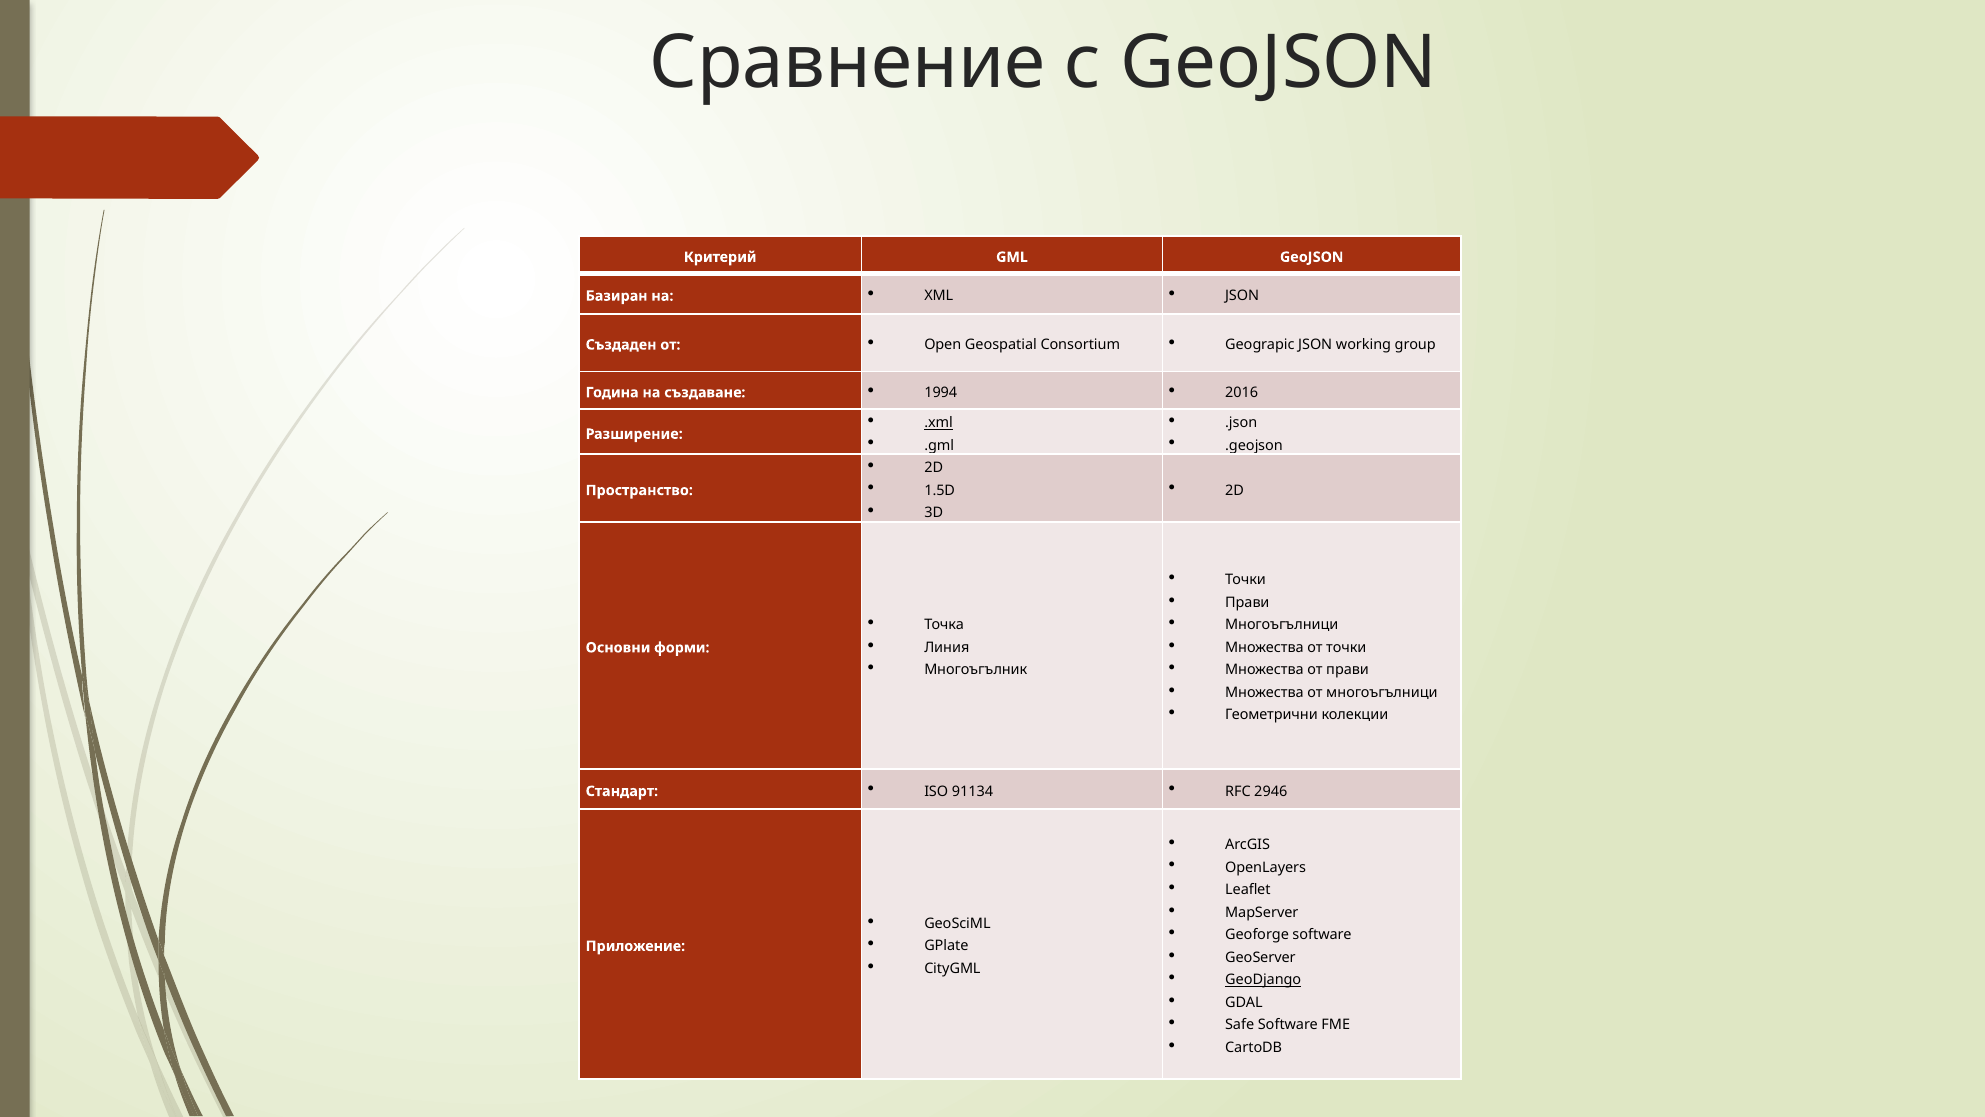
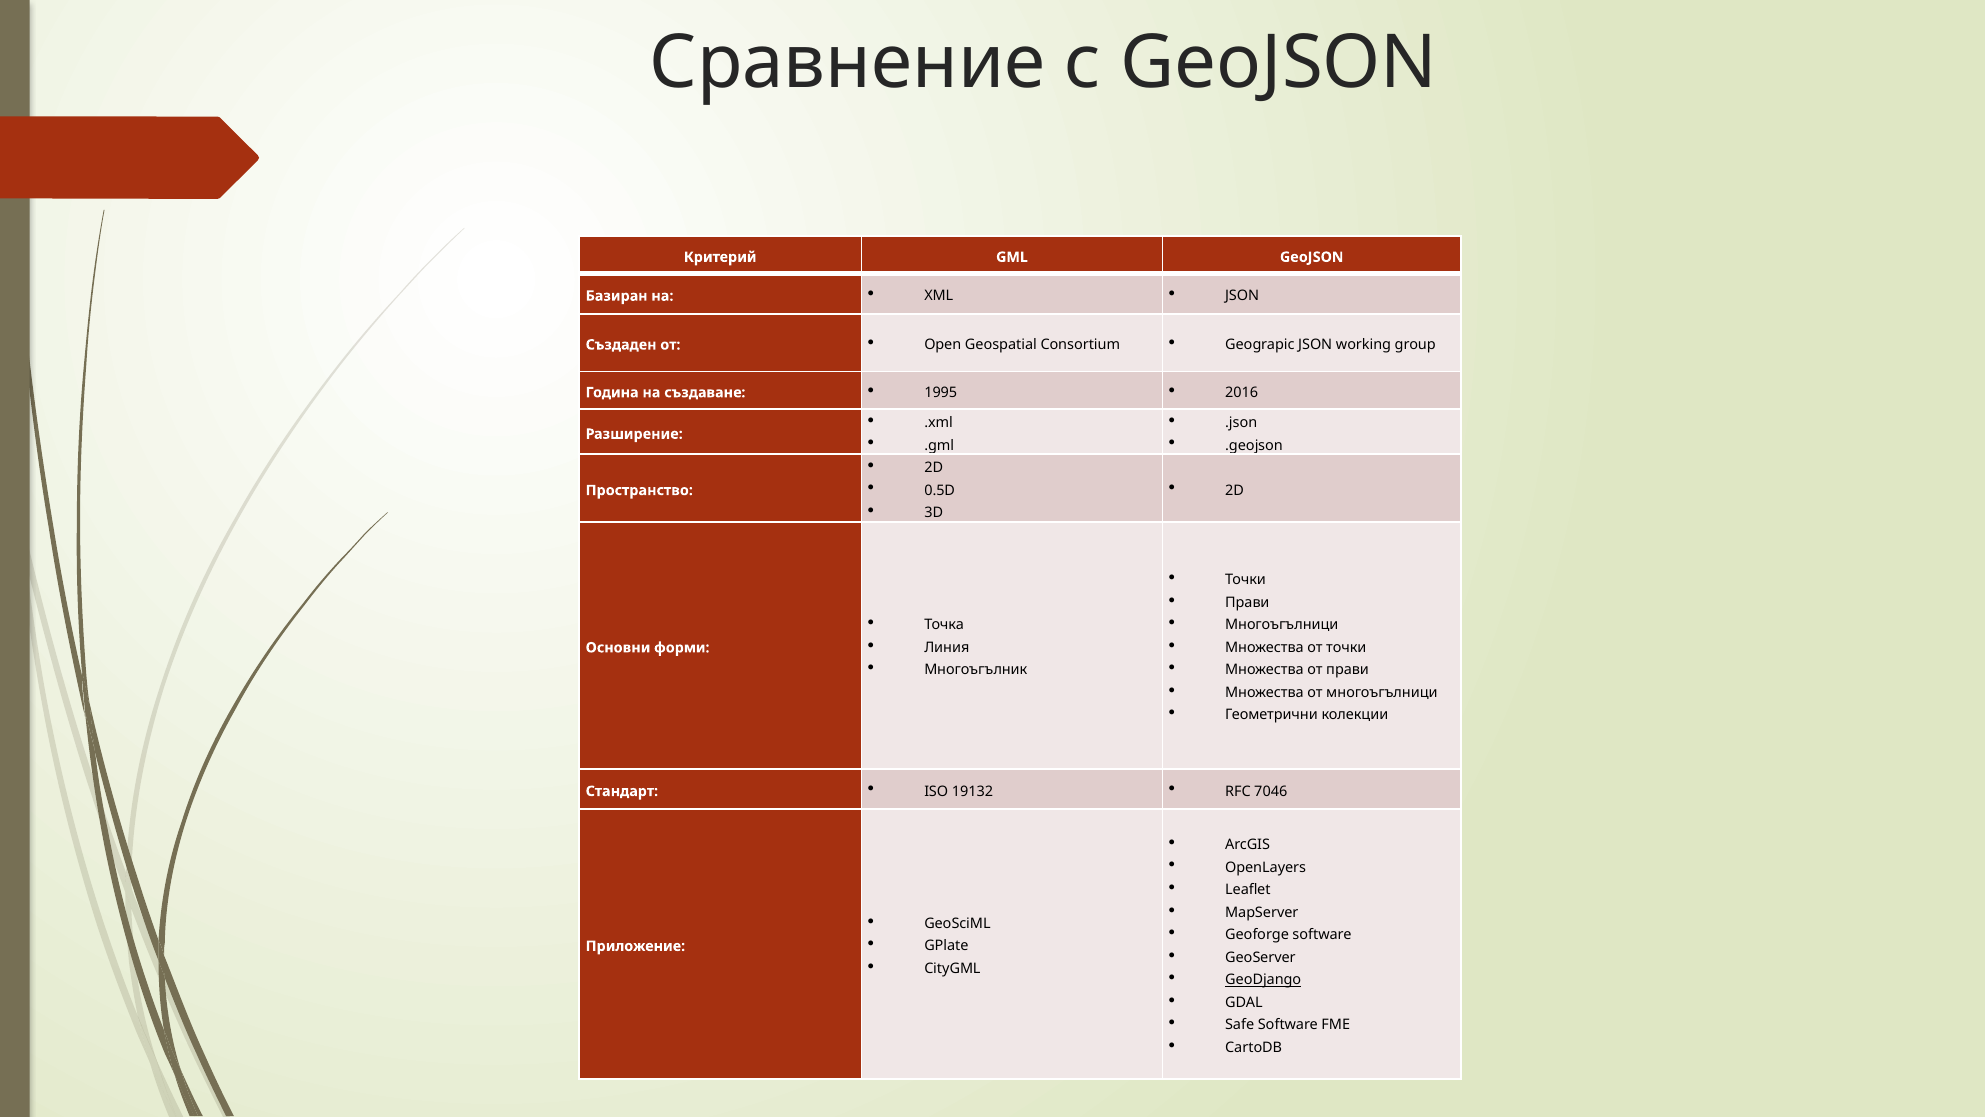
1994: 1994 -> 1995 (941, 392)
.xml underline: present -> none (939, 423)
1.5D: 1.5D -> 0.5D (940, 490)
91134: 91134 -> 19132 (972, 791)
2946: 2946 -> 7046 (1271, 791)
